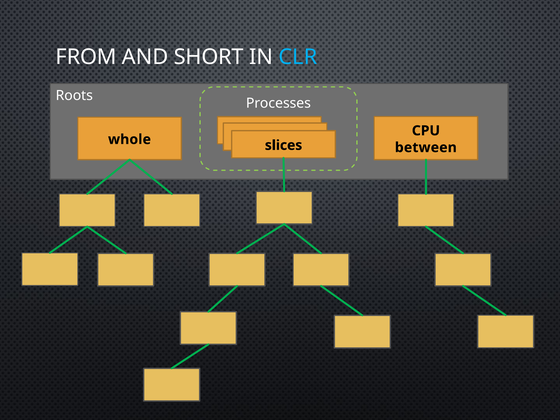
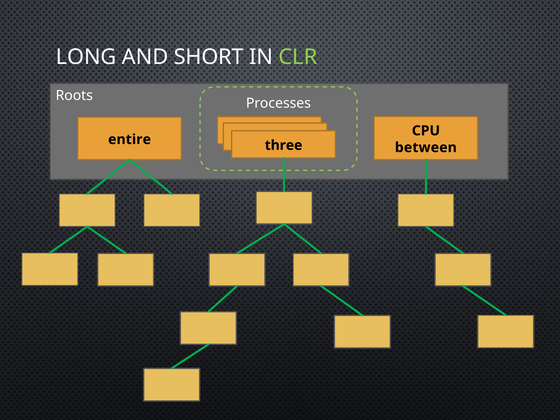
FROM: FROM -> LONG (86, 57)
CLR colour: light blue -> light green (298, 57)
whole: whole -> entire (130, 139)
slices: slices -> three (284, 145)
